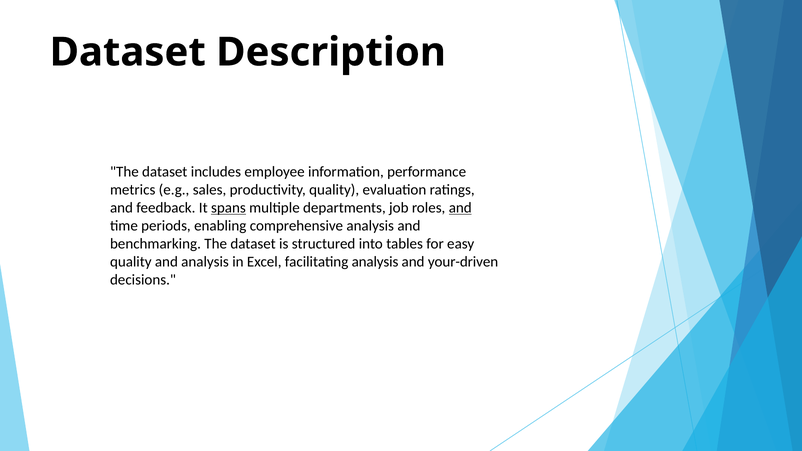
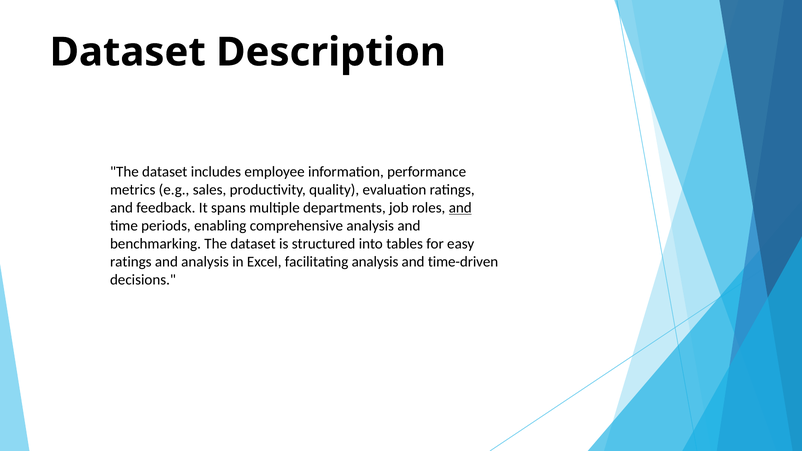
spans underline: present -> none (228, 208)
quality: quality -> ratings (131, 262)
your-driven: your-driven -> time-driven (463, 262)
